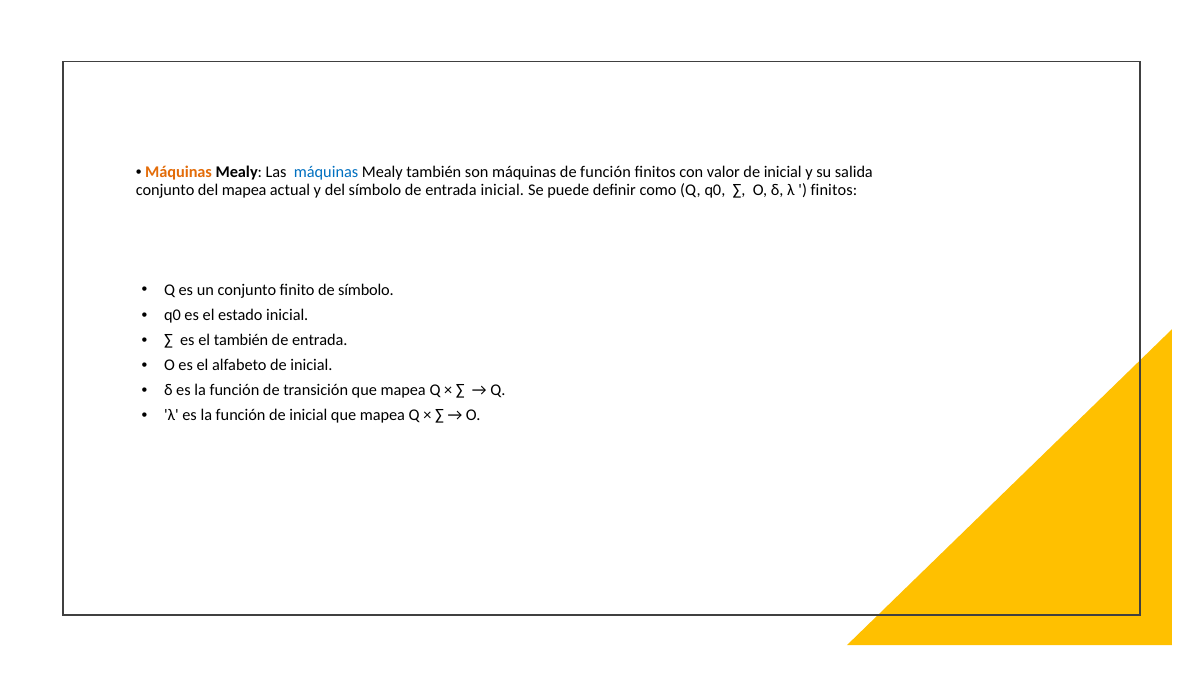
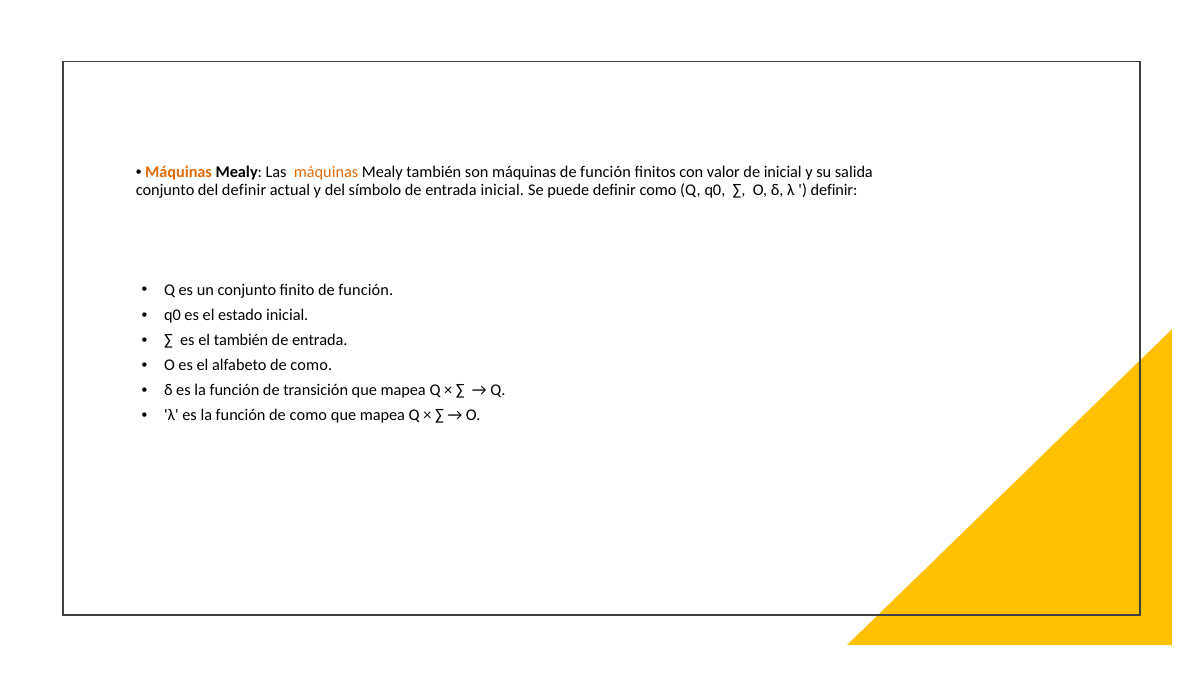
máquinas colour: blue -> orange (326, 173)
del mapea: mapea -> definir (244, 190)
finitos: finitos -> definir (834, 190)
finito de símbolo: símbolo -> función (366, 290)
alfabeto de inicial: inicial -> como (311, 366)
función de inicial: inicial -> como (308, 416)
